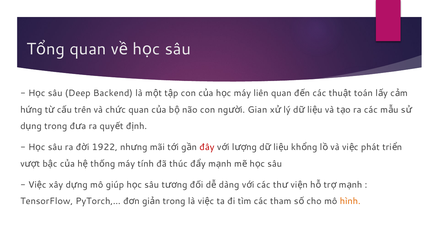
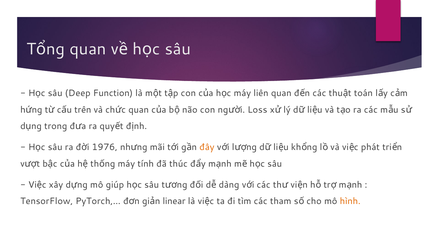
Backend: Backend -> Function (113, 93)
Gian: Gian -> Loss (257, 110)
1922: 1922 -> 1976 (105, 147)
đây colour: red -> orange (207, 147)
trong: trong -> linear (174, 201)
